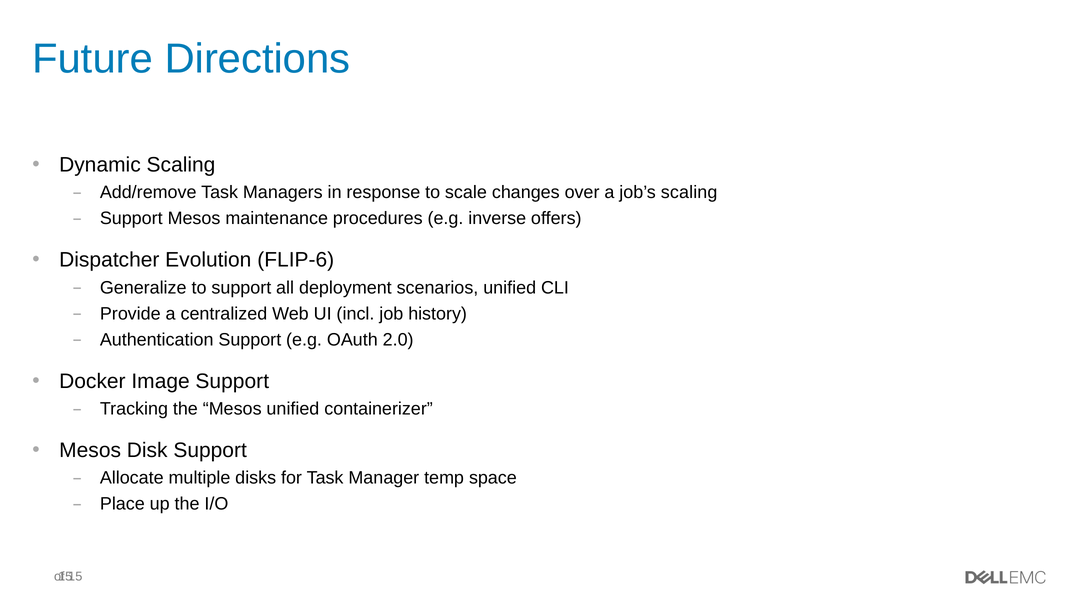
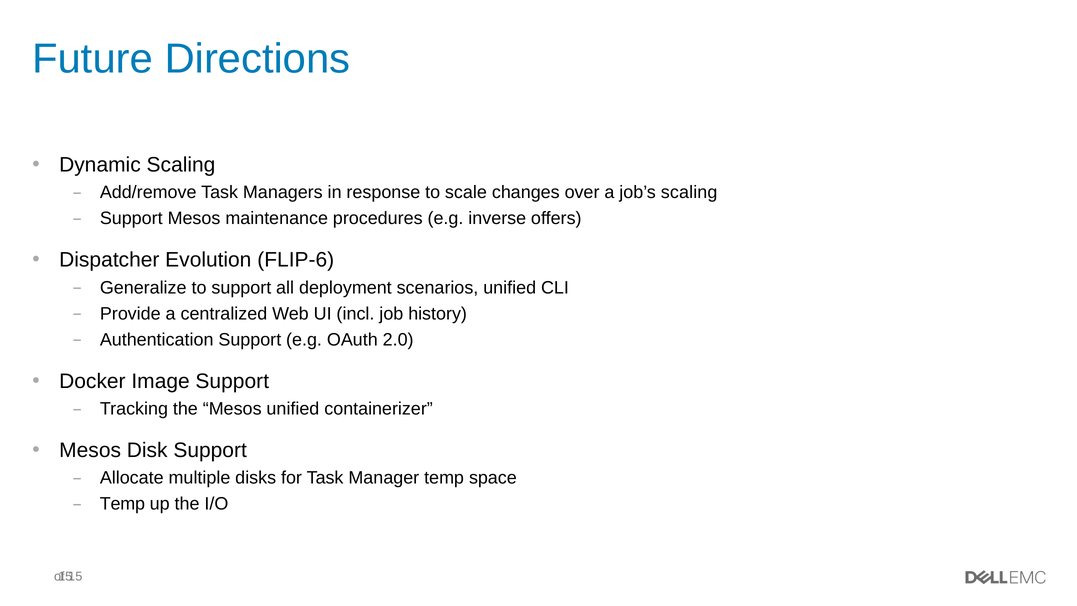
Place: Place -> Temp (122, 504)
